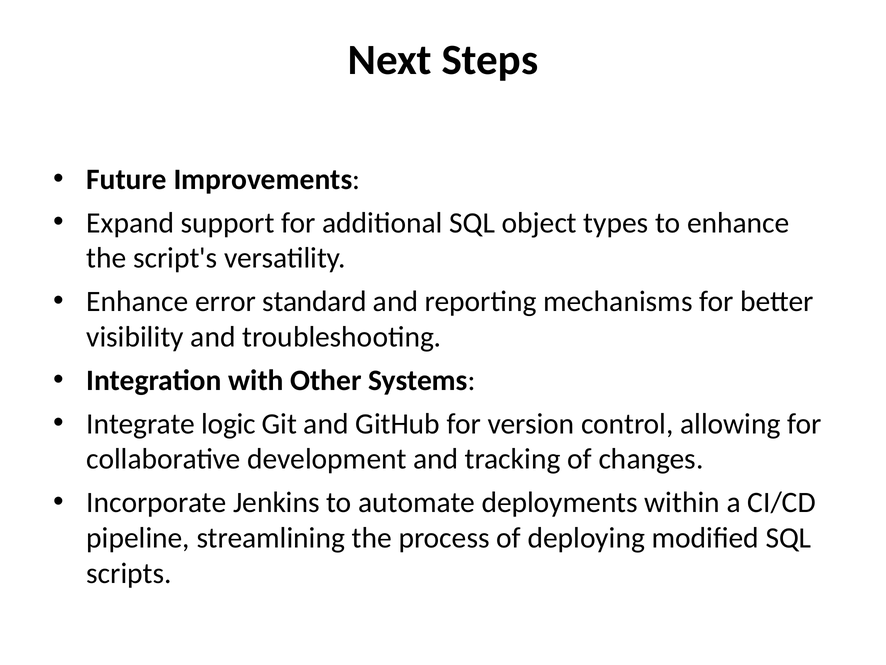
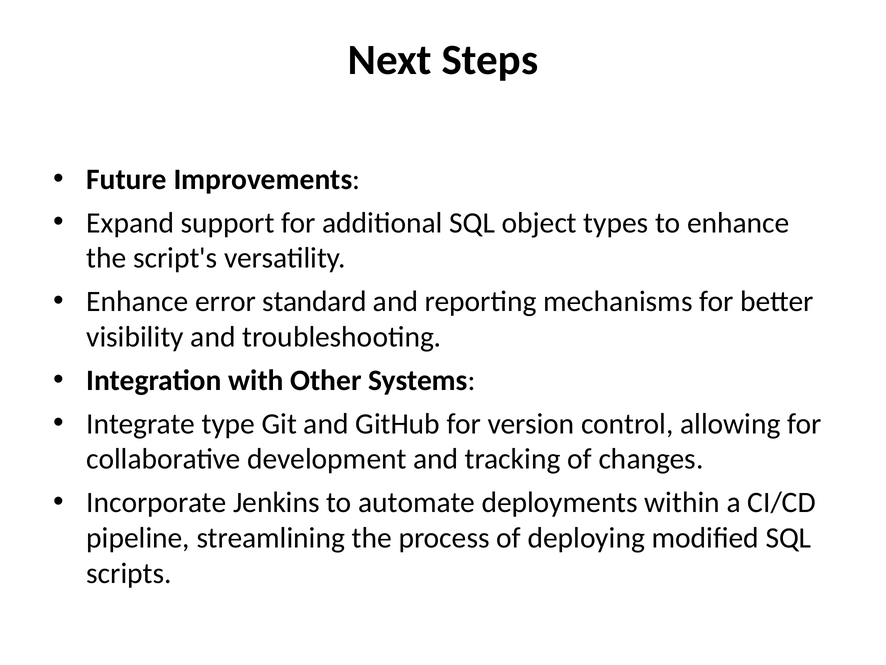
logic: logic -> type (228, 423)
